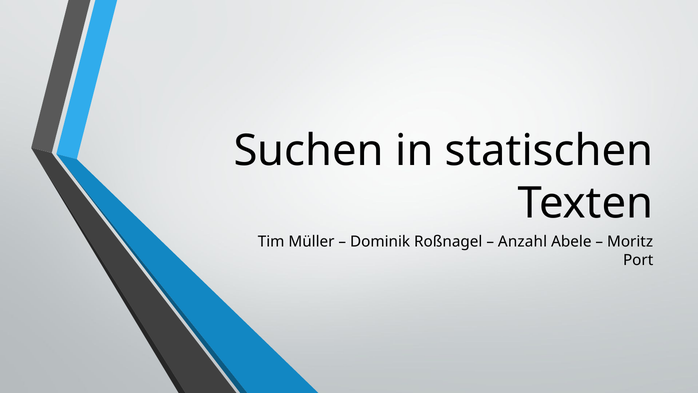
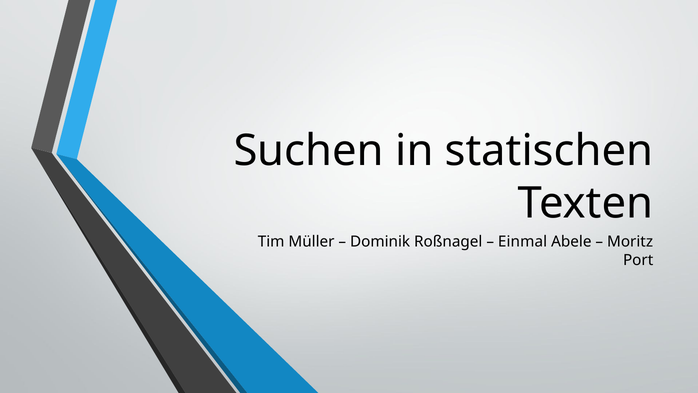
Anzahl: Anzahl -> Einmal (523, 242)
